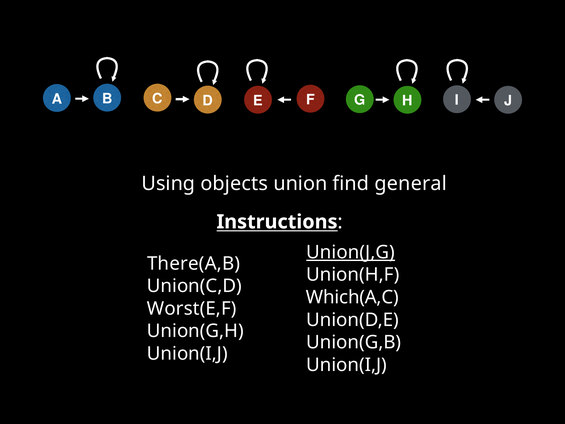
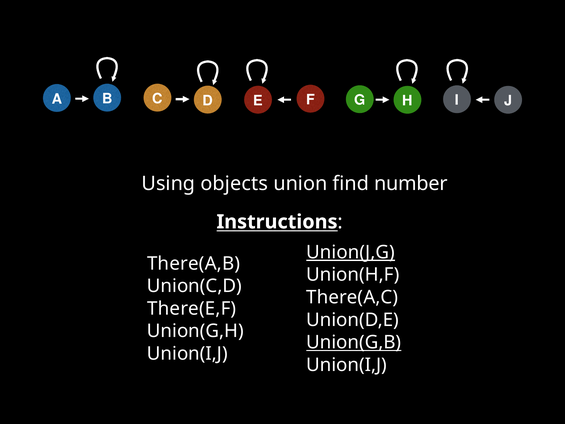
general: general -> number (411, 184)
Which(A,C: Which(A,C -> There(A,C (352, 297)
Worst(E,F: Worst(E,F -> There(E,F (192, 308)
Union(G,B underline: none -> present (354, 342)
